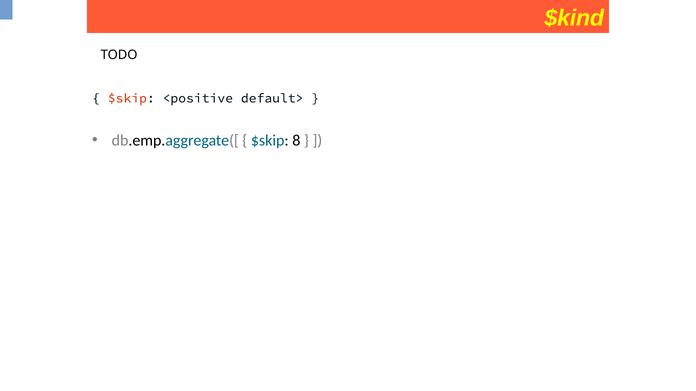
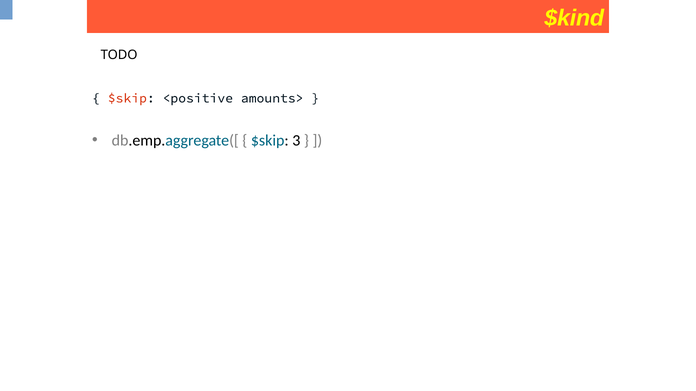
default>: default> -> amounts> (272, 98)
8: 8 -> 3 (296, 141)
